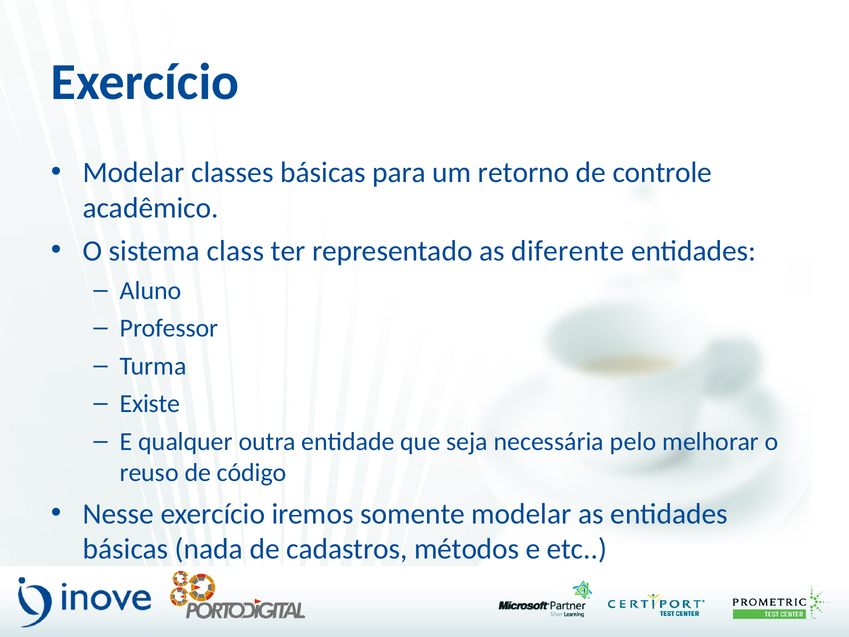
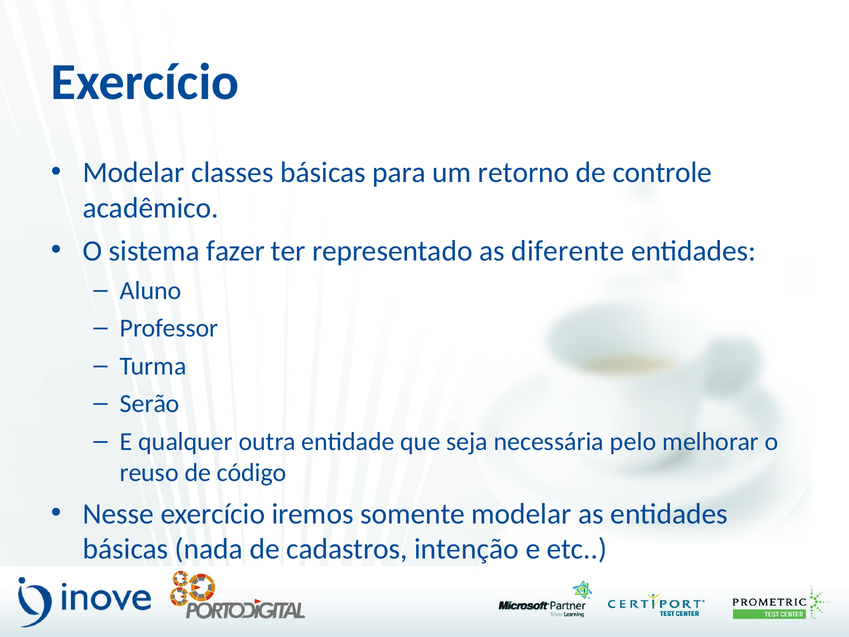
class: class -> fazer (236, 251)
Existe: Existe -> Serão (150, 404)
métodos: métodos -> intenção (466, 549)
